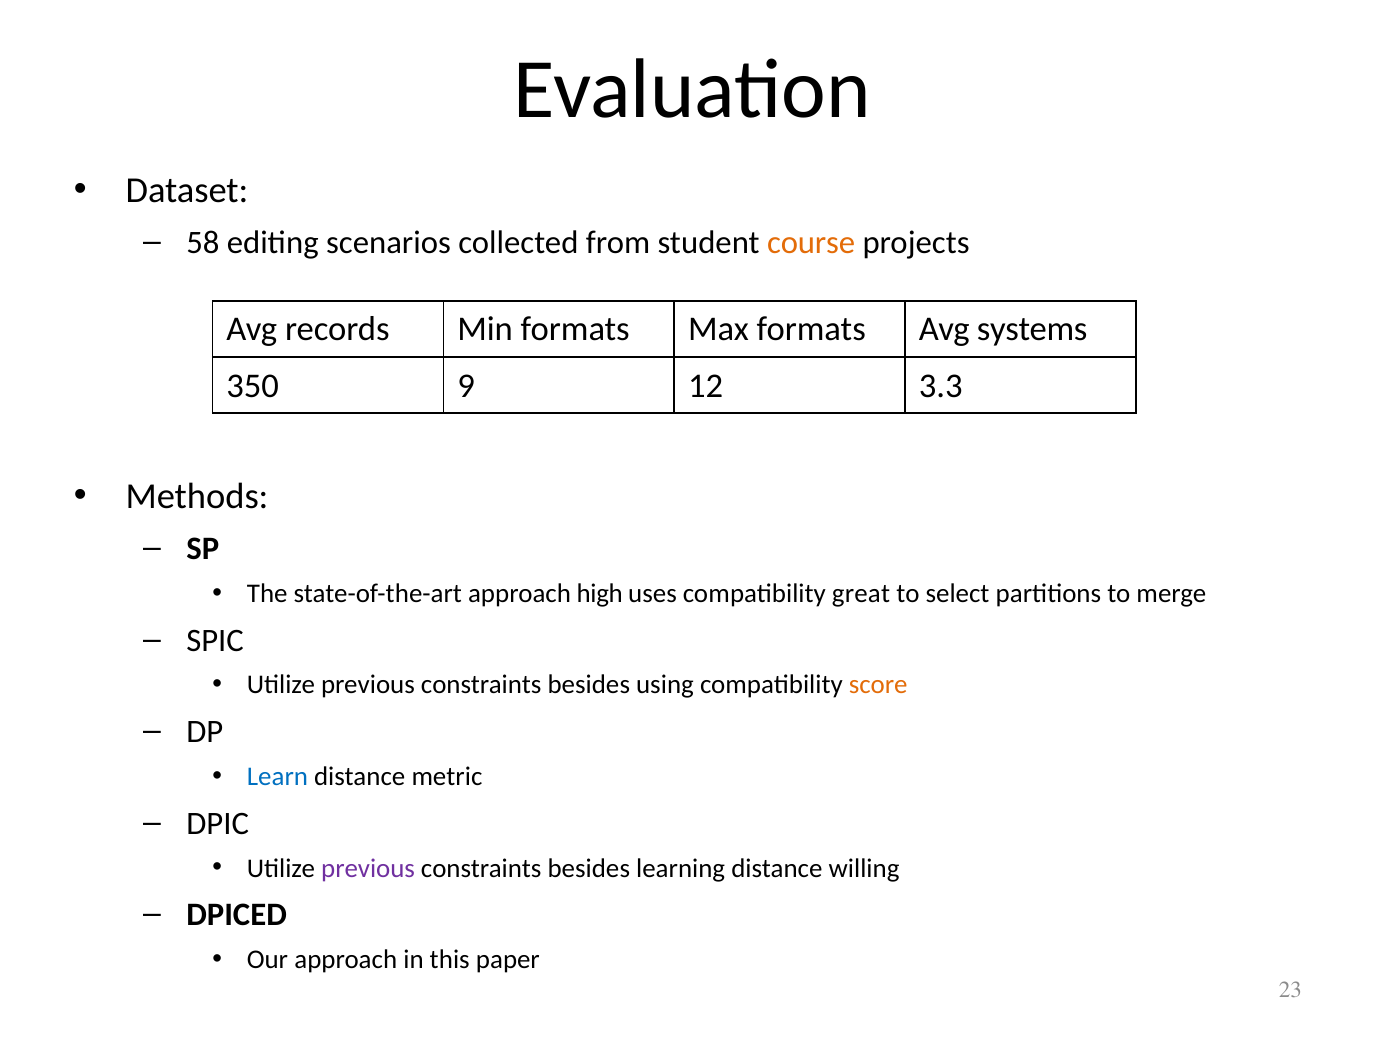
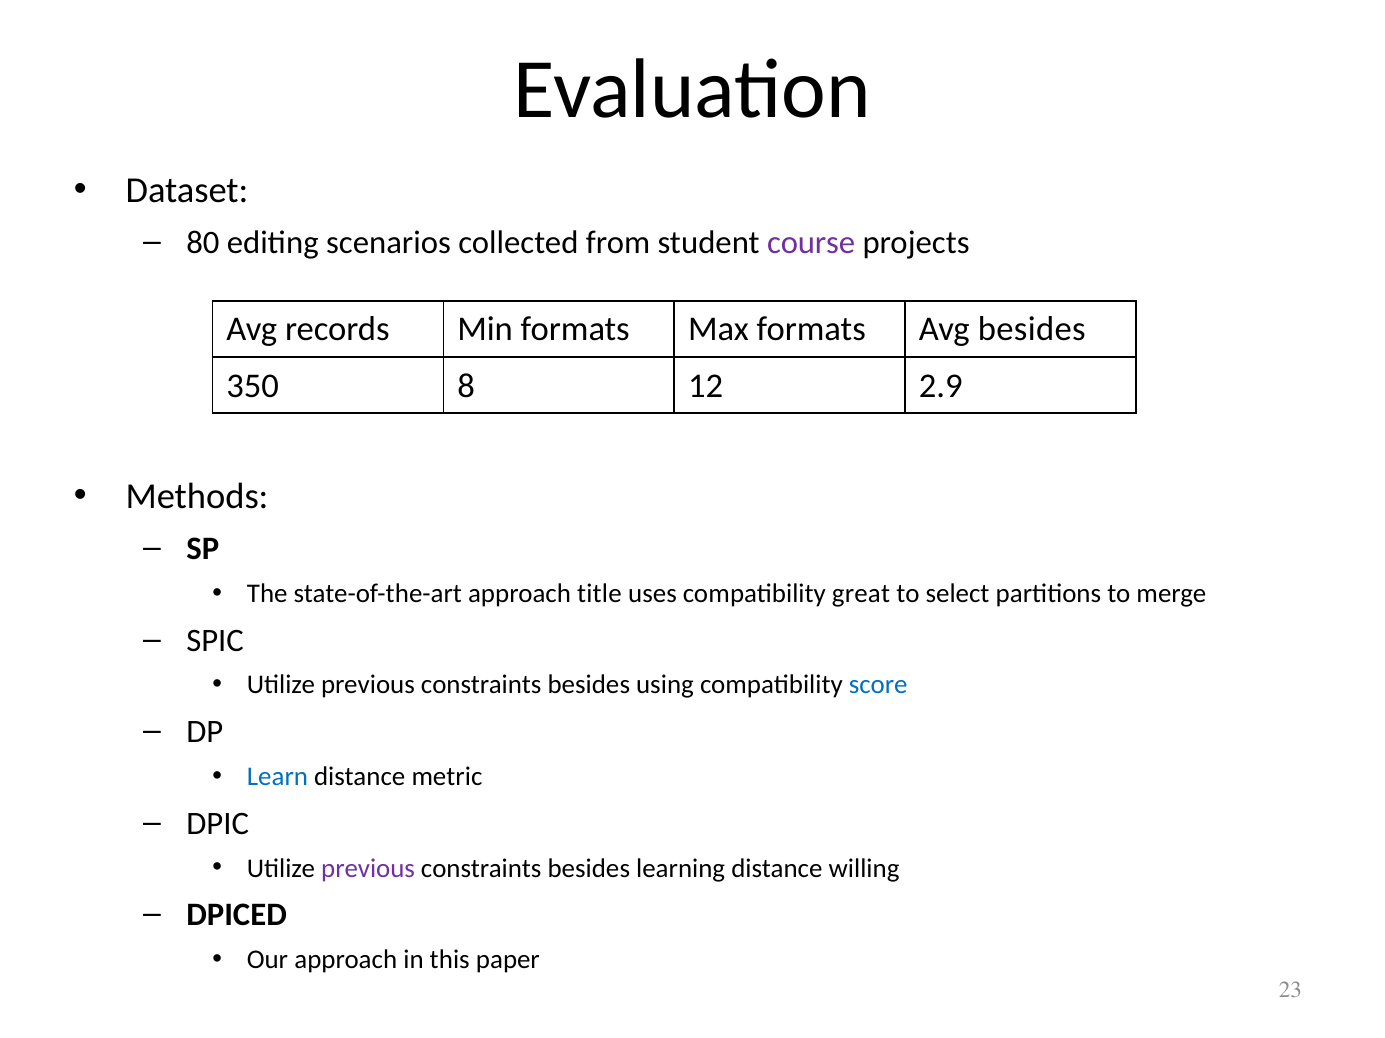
58: 58 -> 80 (203, 243)
course colour: orange -> purple (811, 243)
Avg systems: systems -> besides (1032, 330)
9: 9 -> 8 (466, 386)
3.3: 3.3 -> 2.9 (941, 386)
high: high -> title (599, 594)
score colour: orange -> blue (878, 686)
